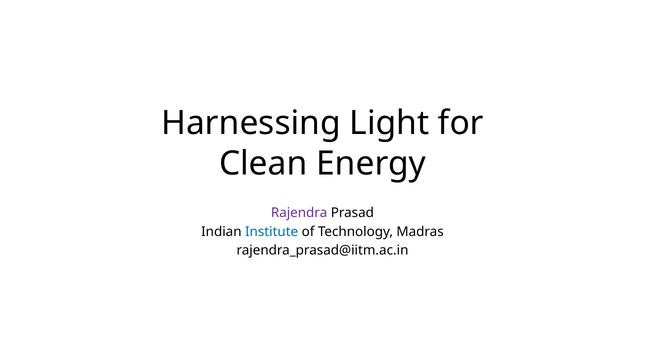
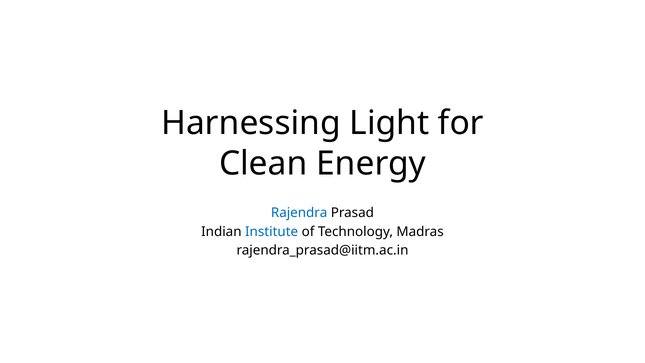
Rajendra colour: purple -> blue (299, 213)
